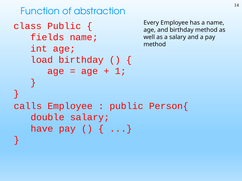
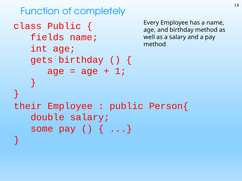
abstraction: abstraction -> completely (100, 11)
load: load -> gets (42, 60)
calls: calls -> their (28, 106)
have: have -> some (42, 129)
